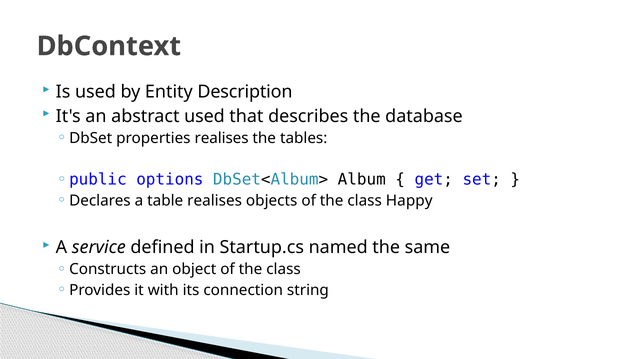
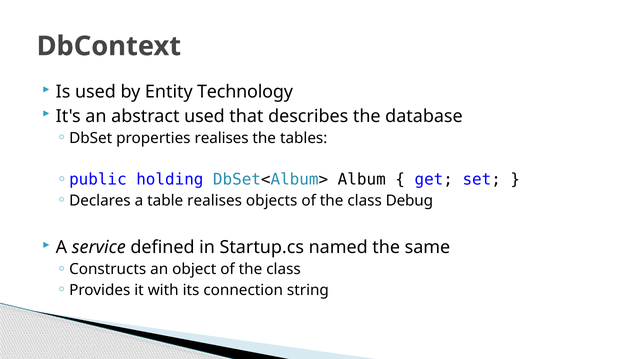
Description: Description -> Technology (245, 92)
options: options -> holding (170, 180)
Happy: Happy -> Debug (409, 200)
